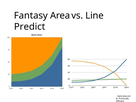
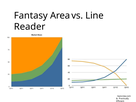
Predict: Predict -> Reader (30, 27)
